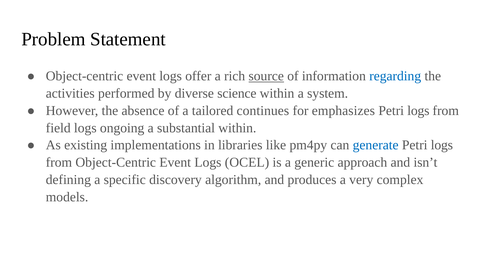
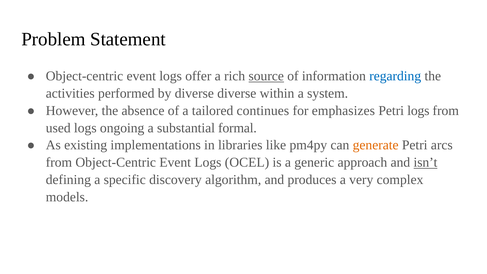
diverse science: science -> diverse (237, 93)
field: field -> used (58, 128)
substantial within: within -> formal (237, 128)
generate colour: blue -> orange (376, 145)
logs: logs -> arcs (442, 145)
isn’t underline: none -> present (425, 162)
